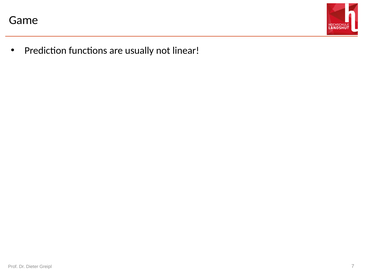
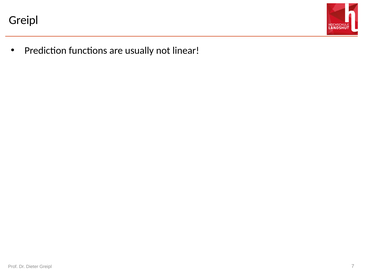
Game: Game -> Greipl (23, 20)
